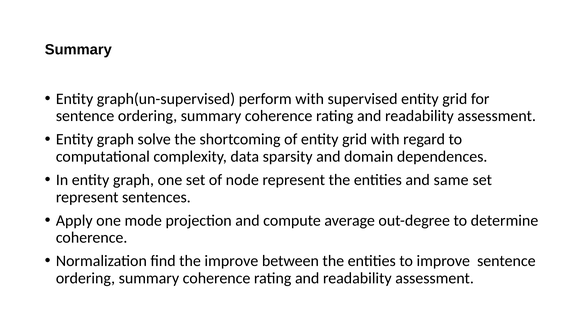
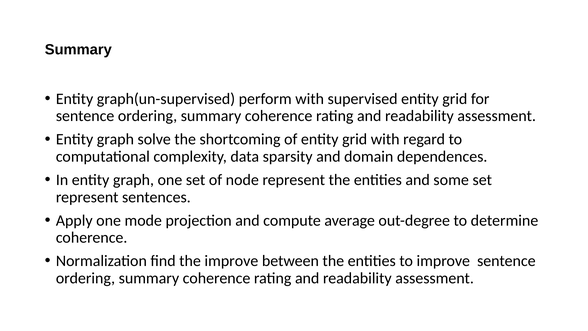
same: same -> some (451, 180)
